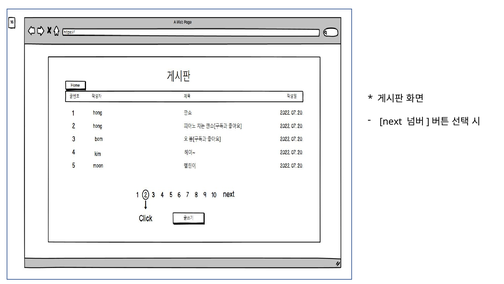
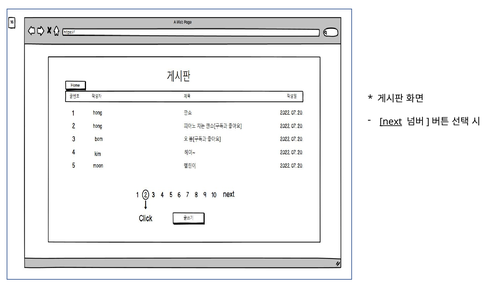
next underline: none -> present (391, 121)
